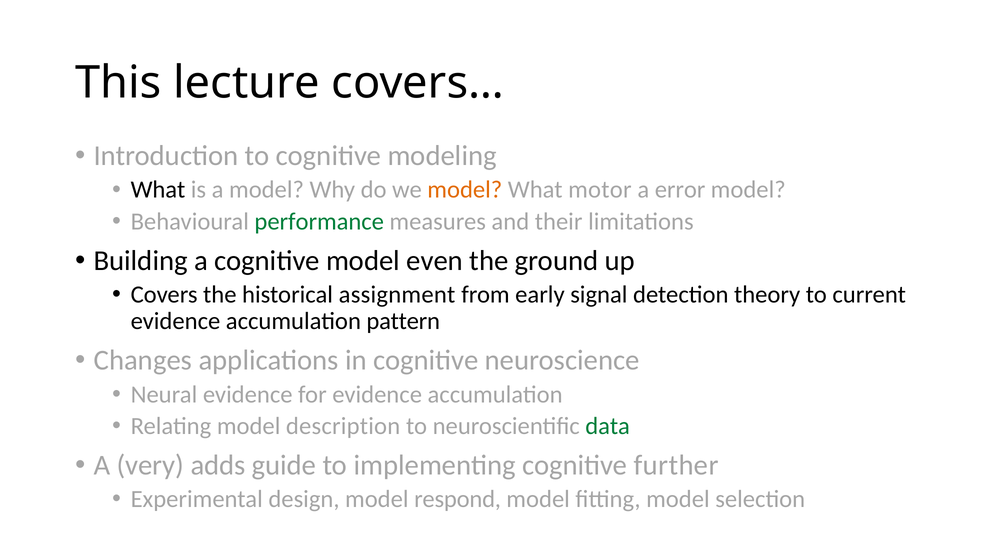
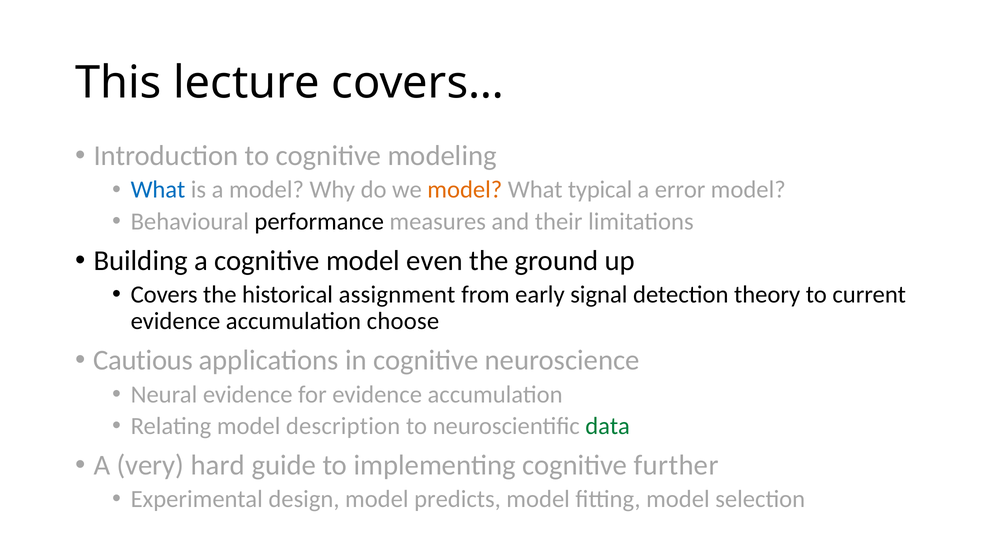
What colour: black -> blue (158, 190)
motor: motor -> typical (600, 190)
performance colour: green -> black (319, 221)
pattern: pattern -> choose (403, 321)
Changes: Changes -> Cautious (143, 360)
adds: adds -> hard (218, 465)
respond: respond -> predicts (457, 499)
